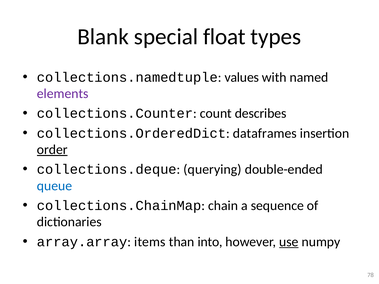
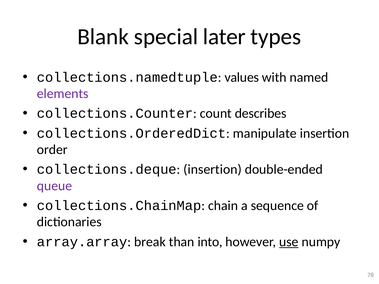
float: float -> later (224, 37)
dataframes: dataframes -> manipulate (265, 133)
order underline: present -> none (52, 150)
collections.deque querying: querying -> insertion (213, 170)
queue colour: blue -> purple (55, 186)
items: items -> break (150, 242)
